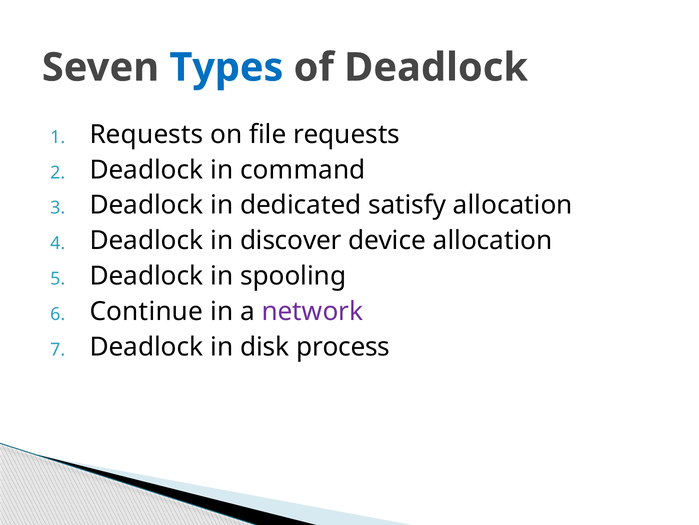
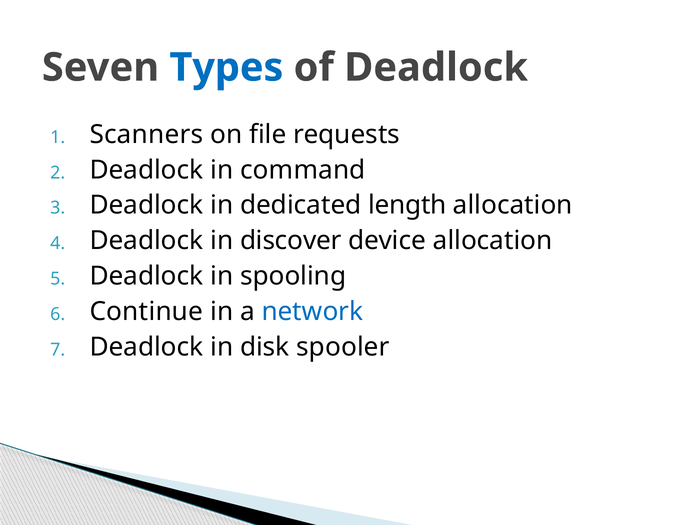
Requests: Requests -> Scanners (146, 134)
satisfy: satisfy -> length (407, 205)
network colour: purple -> blue (312, 311)
process: process -> spooler (343, 346)
